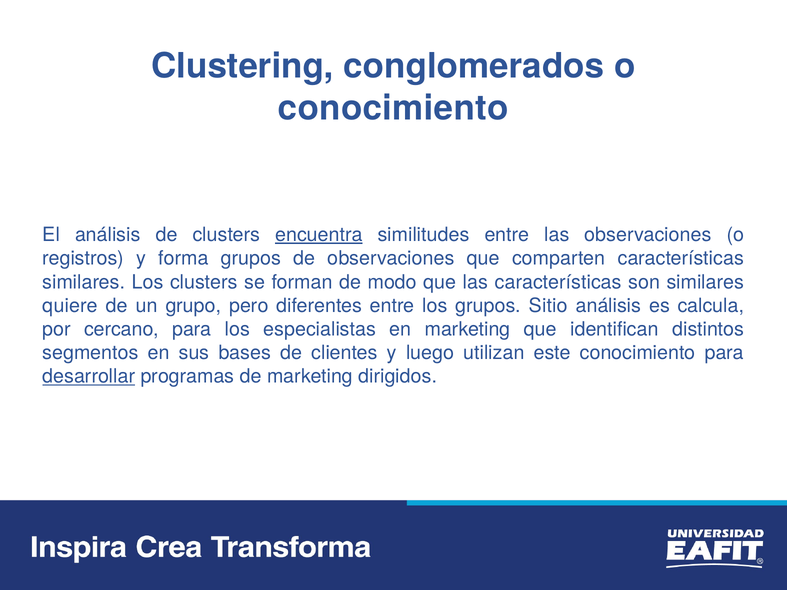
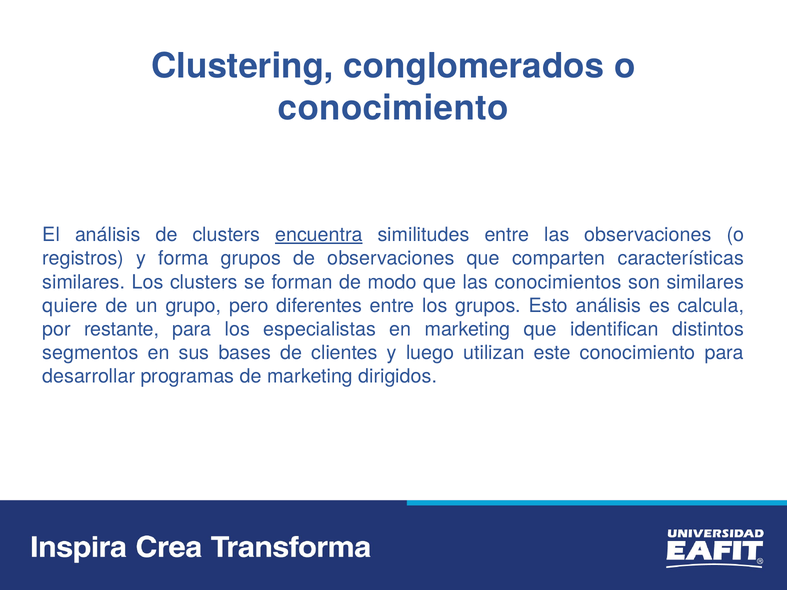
las características: características -> conocimientos (558, 282)
Sitio: Sitio -> Esto (548, 306)
cercano: cercano -> restante (122, 329)
desarrollar underline: present -> none (89, 377)
